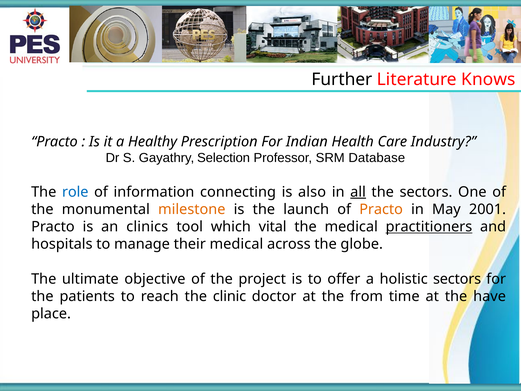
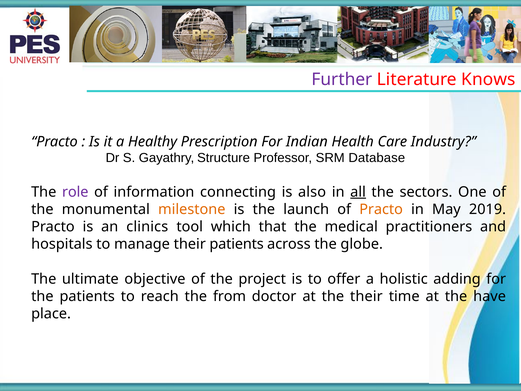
Further colour: black -> purple (342, 79)
Selection: Selection -> Structure (224, 158)
role colour: blue -> purple (75, 192)
2001: 2001 -> 2019 (487, 209)
vital: vital -> that (273, 227)
practitioners underline: present -> none (429, 227)
their medical: medical -> patients (237, 244)
holistic sectors: sectors -> adding (457, 279)
clinic: clinic -> from (230, 296)
the from: from -> their (366, 296)
